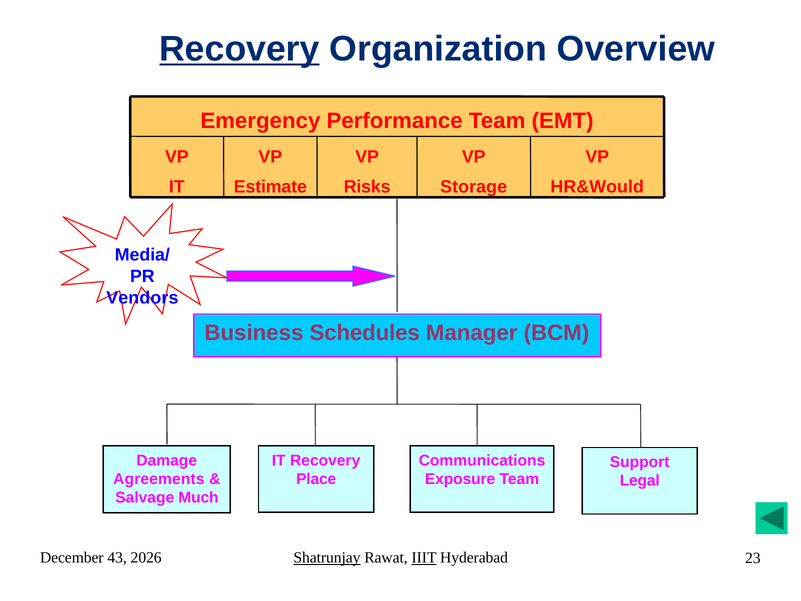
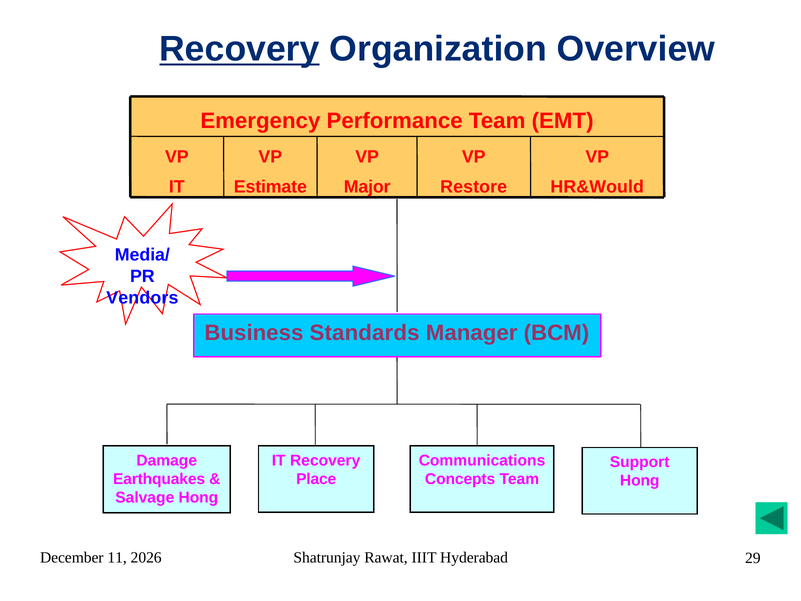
Risks: Risks -> Major (367, 187)
Storage: Storage -> Restore (474, 187)
Schedules: Schedules -> Standards (365, 333)
Exposure: Exposure -> Concepts (460, 479)
Agreements: Agreements -> Earthquakes (159, 479)
Legal: Legal -> Hong (640, 481)
Salvage Much: Much -> Hong (198, 498)
43: 43 -> 11 (117, 558)
Shatrunjay underline: present -> none (327, 558)
IIIT underline: present -> none (424, 558)
23: 23 -> 29 (753, 558)
